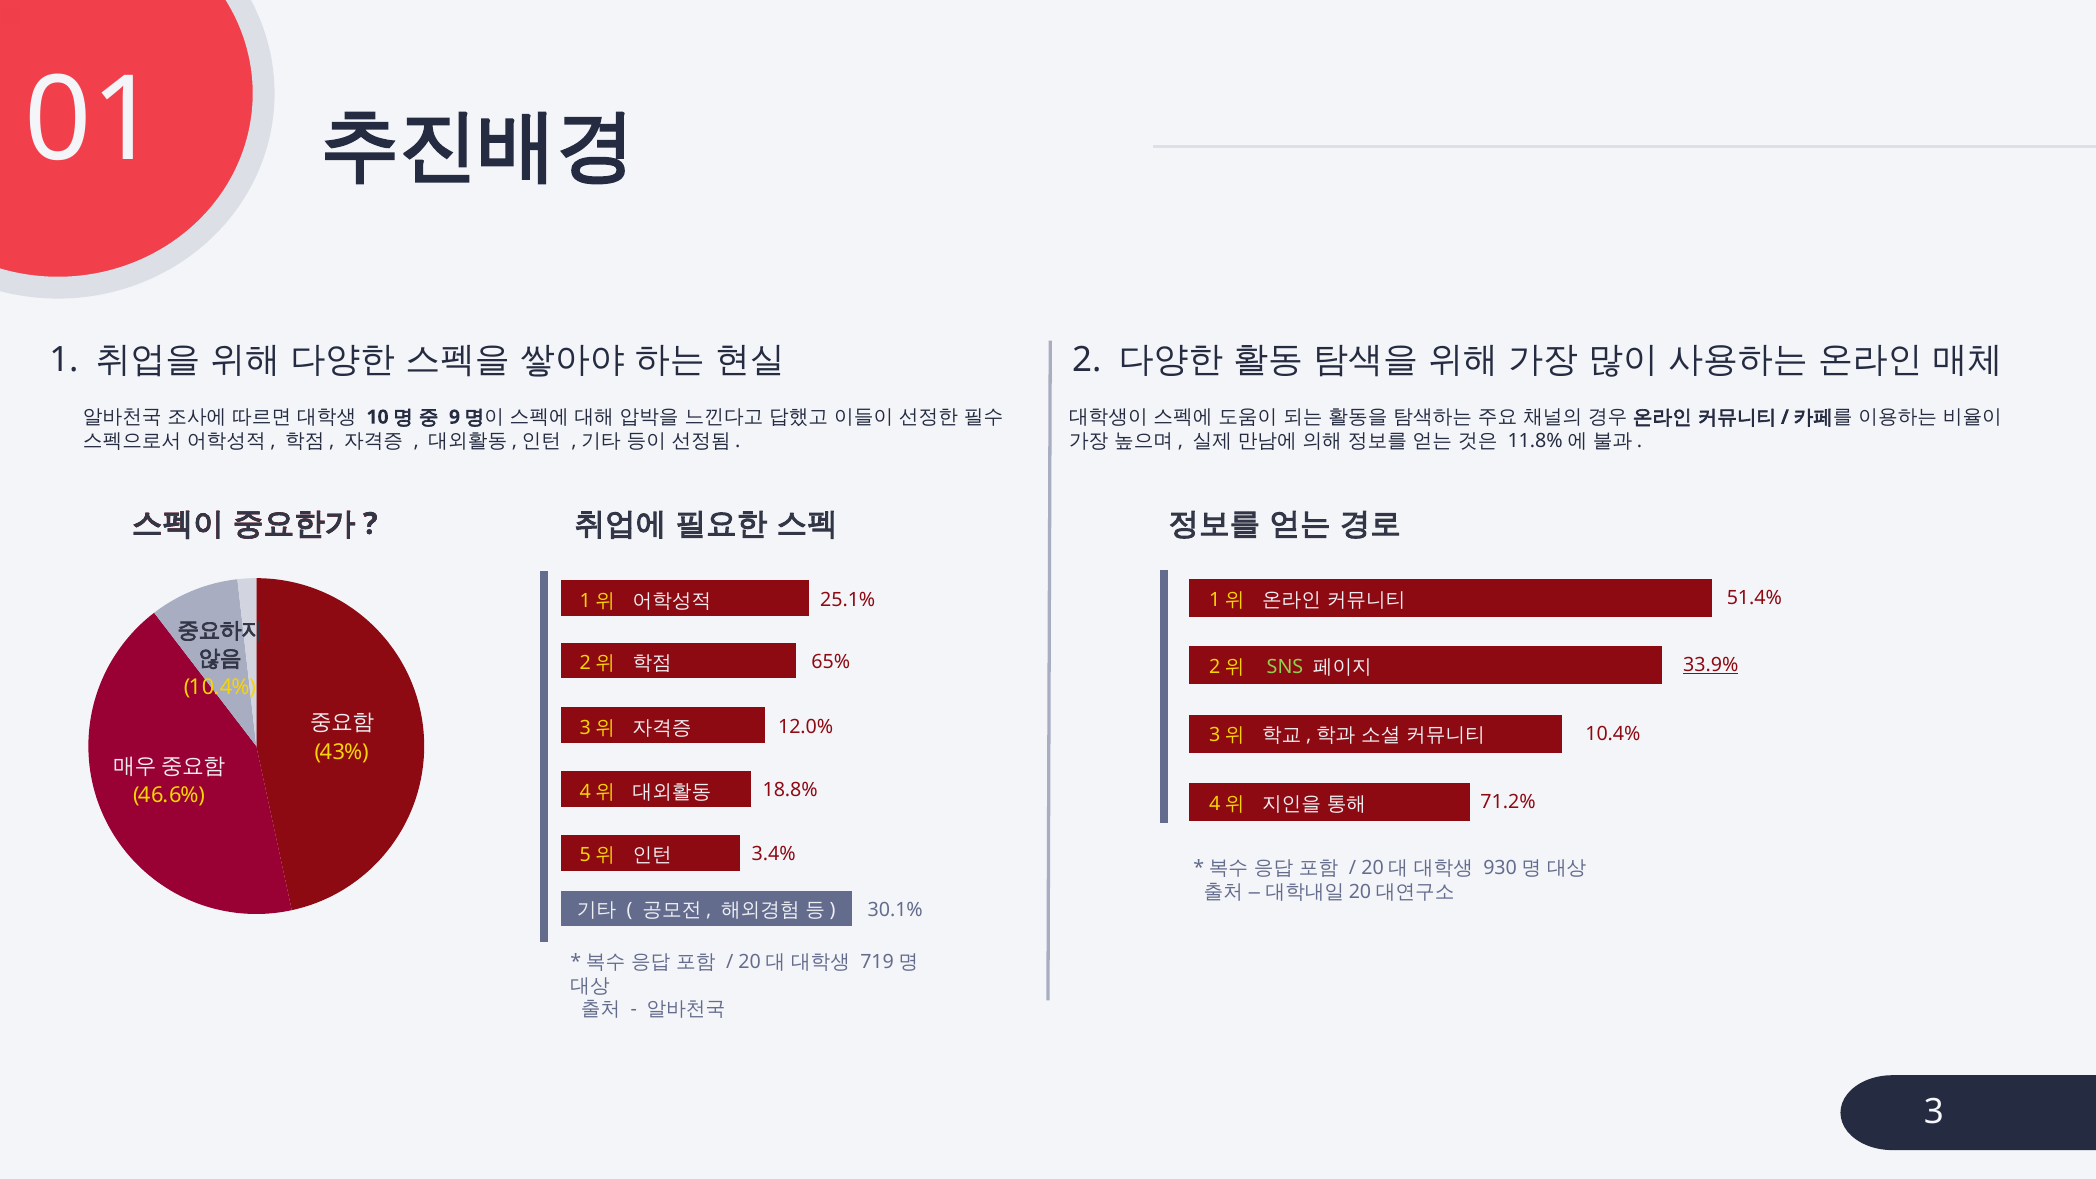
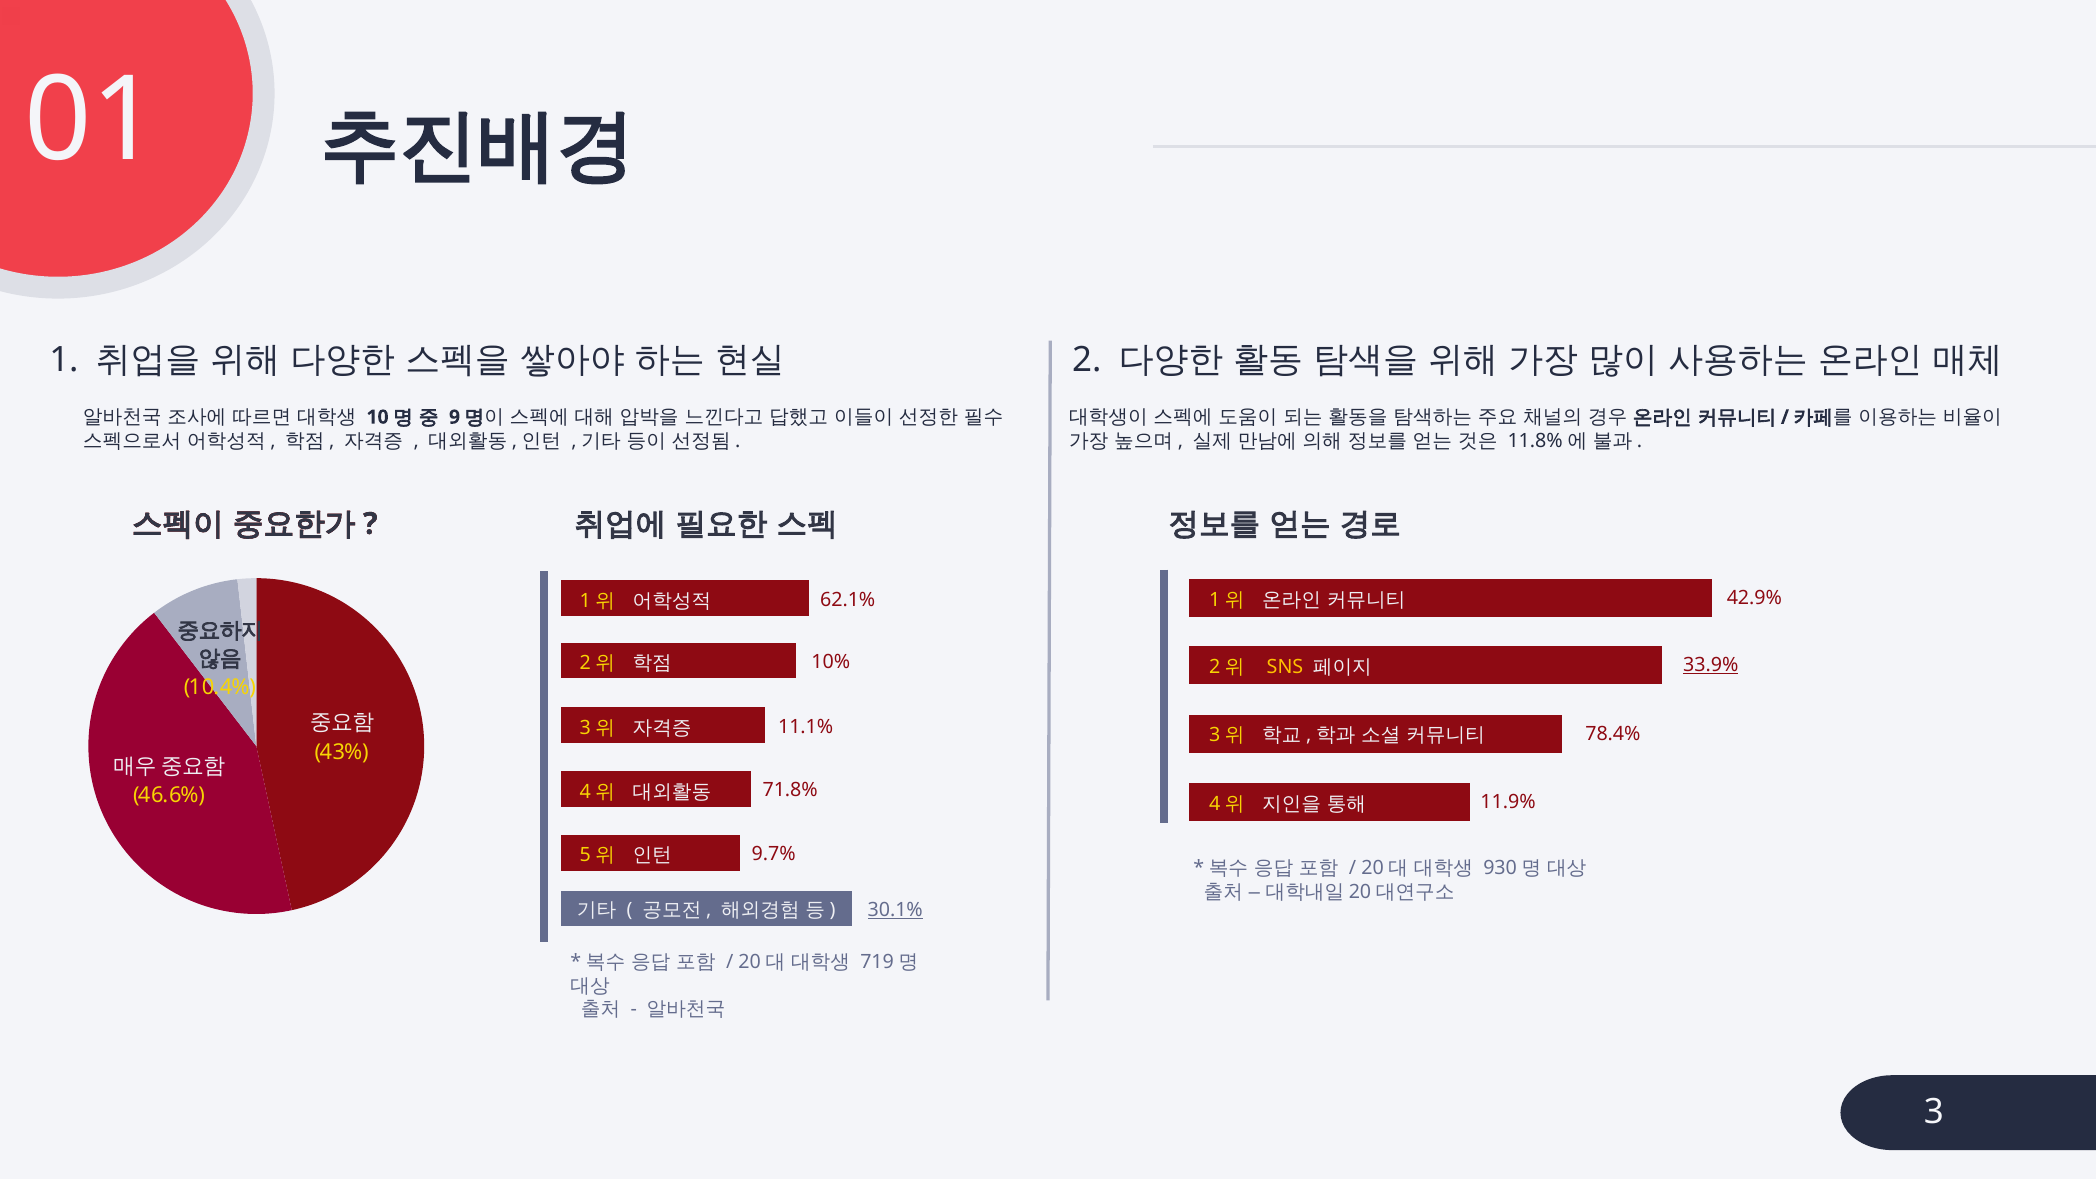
51.4%: 51.4% -> 42.9% (1754, 598)
25.1%: 25.1% -> 62.1% (848, 600)
65%: 65% -> 10% (831, 662)
SNS colour: light green -> yellow (1285, 667)
12.0%: 12.0% -> 11.1% (806, 727)
10.4%: 10.4% -> 78.4% (1613, 734)
18.8%: 18.8% -> 71.8% (790, 790)
71.2%: 71.2% -> 11.9% (1508, 802)
3.4%: 3.4% -> 9.7% (774, 854)
30.1% underline: none -> present (895, 910)
